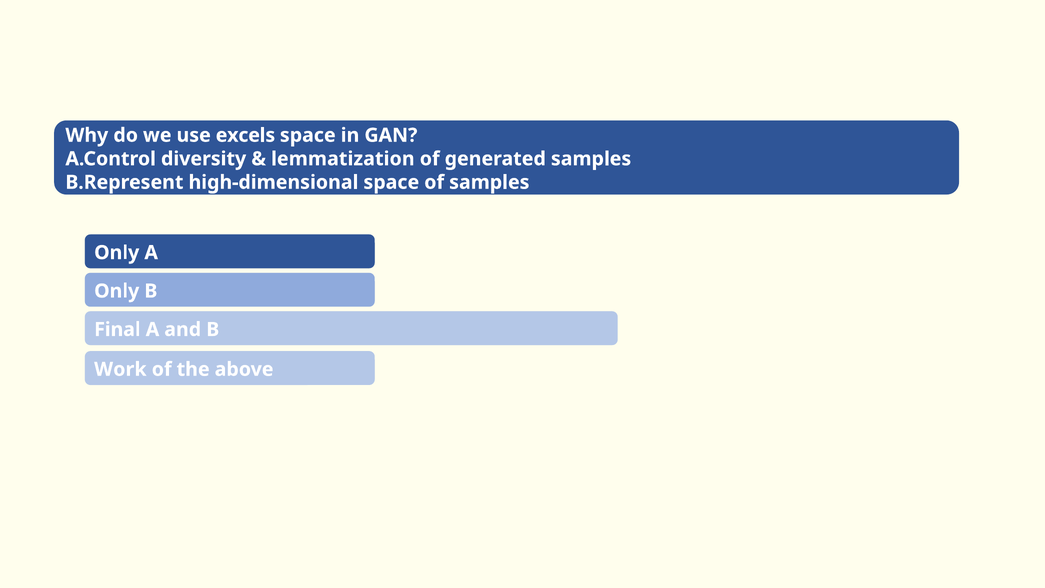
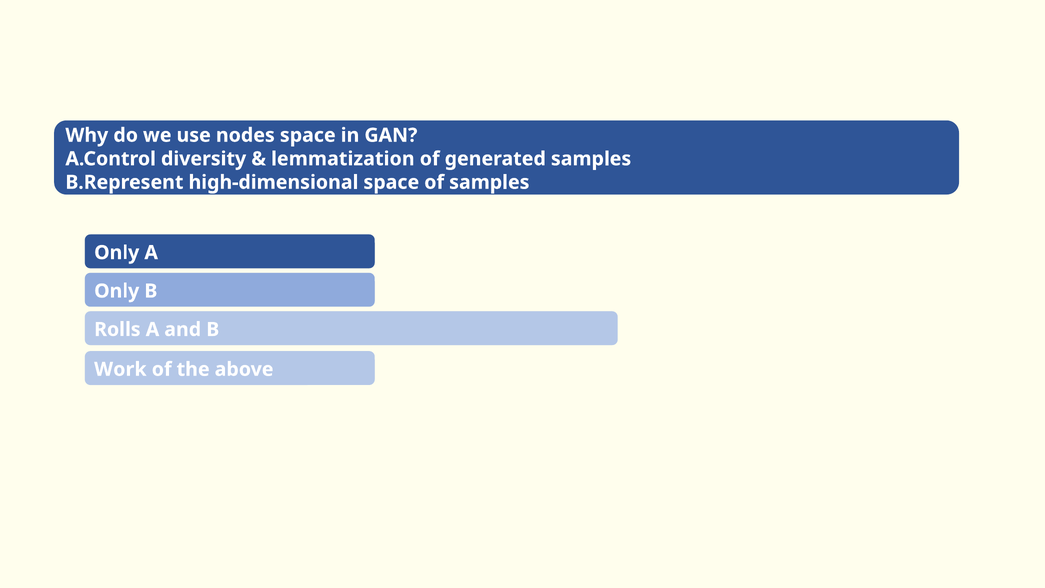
excels: excels -> nodes (245, 135)
Final: Final -> Rolls (117, 329)
